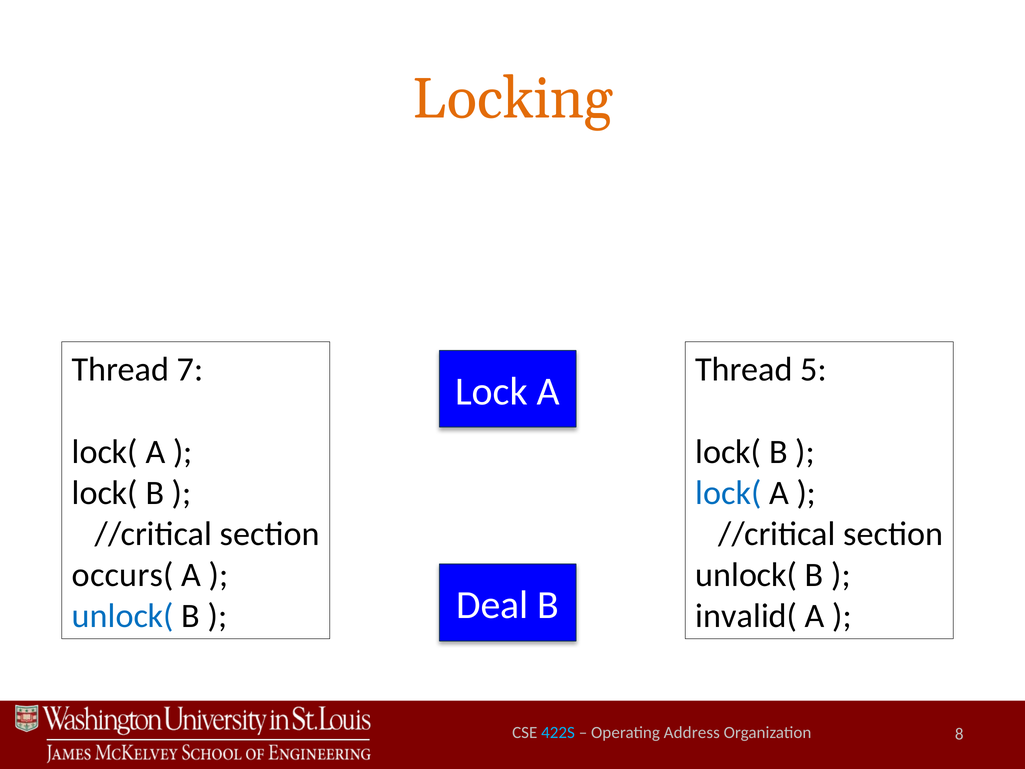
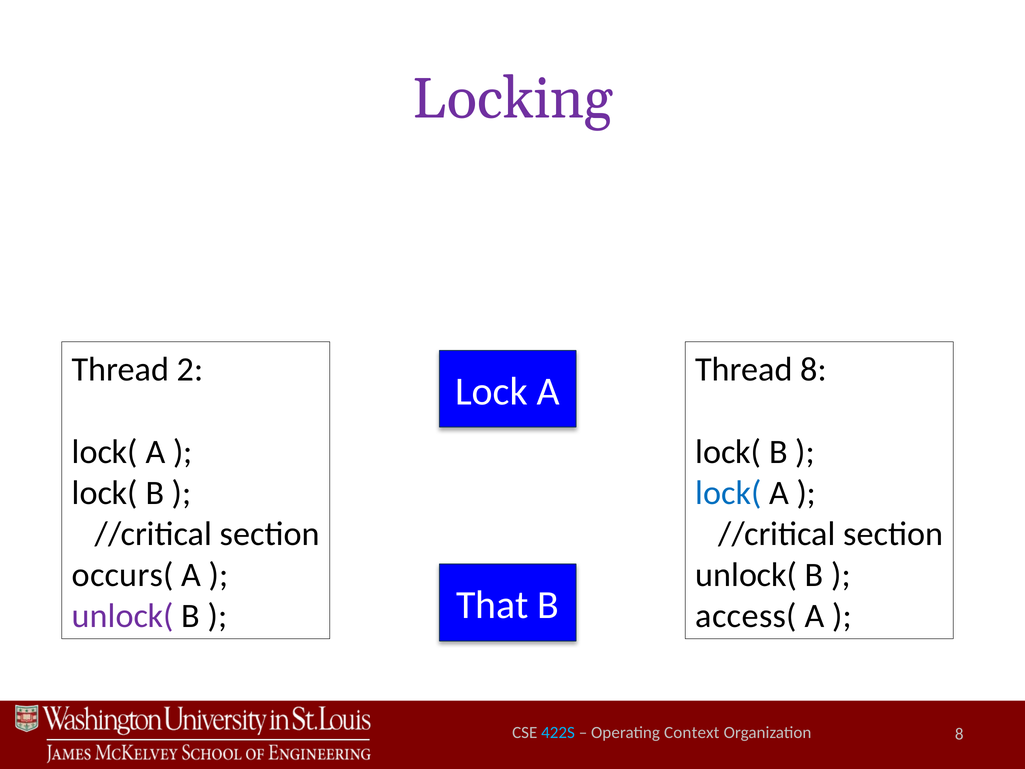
Locking colour: orange -> purple (512, 99)
7: 7 -> 2 (190, 370)
Thread 5: 5 -> 8 (814, 370)
Deal: Deal -> That (492, 605)
unlock( colour: blue -> purple (123, 616)
invalid(: invalid( -> access( (746, 616)
Address: Address -> Context (692, 732)
